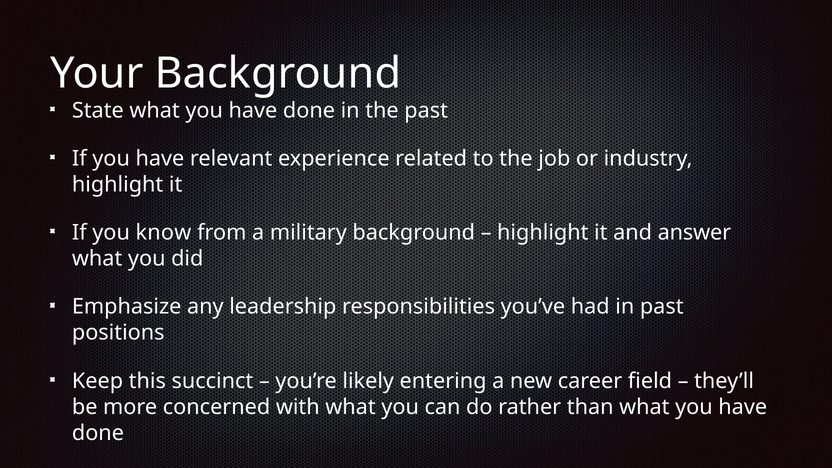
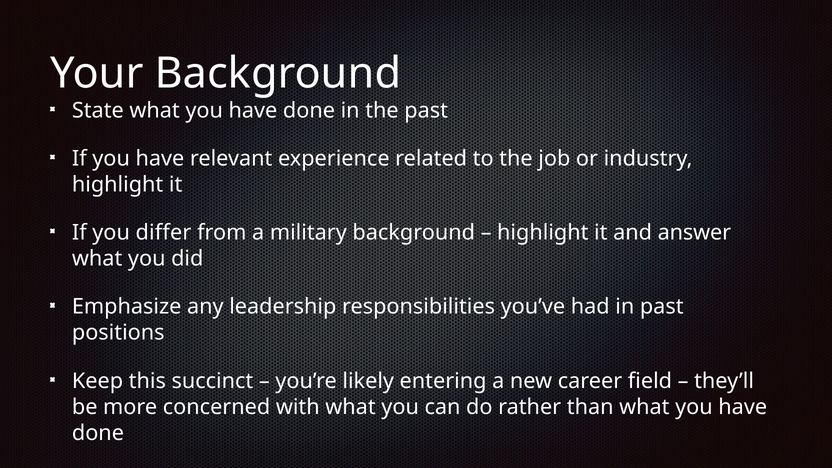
know: know -> differ (163, 233)
